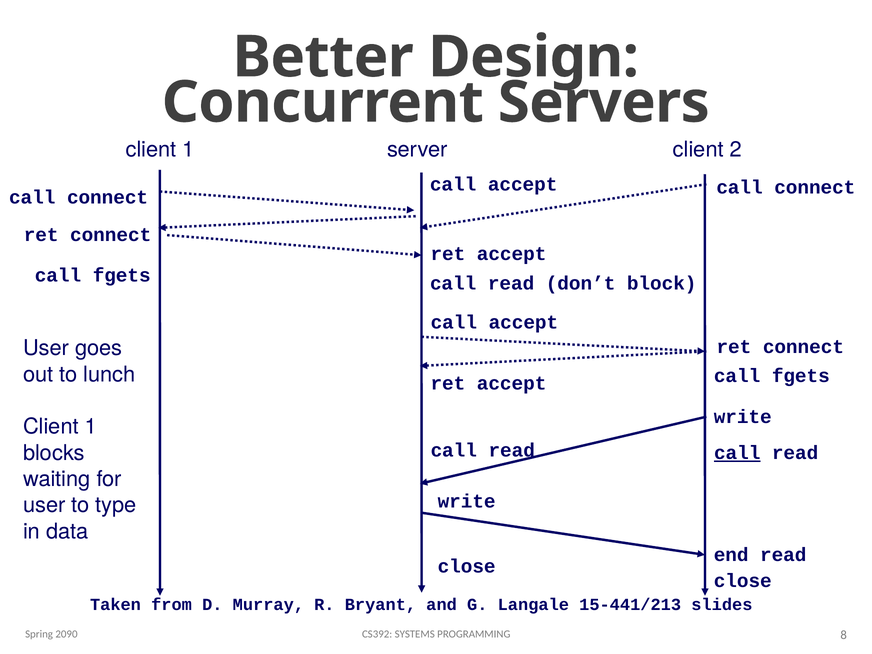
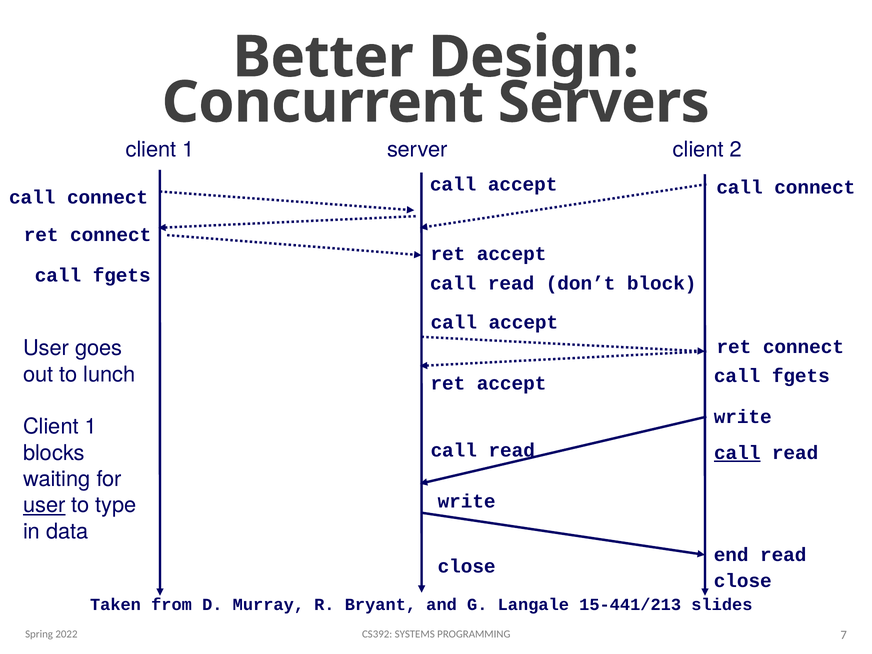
user underline: none -> present (44, 505)
2090: 2090 -> 2022 (66, 634)
8: 8 -> 7 (844, 635)
